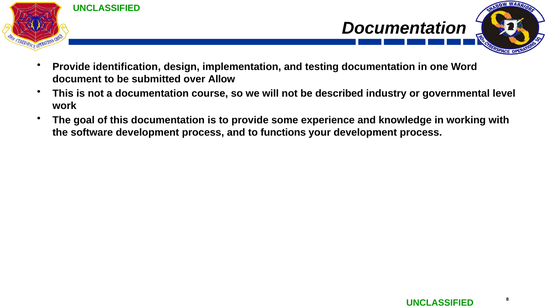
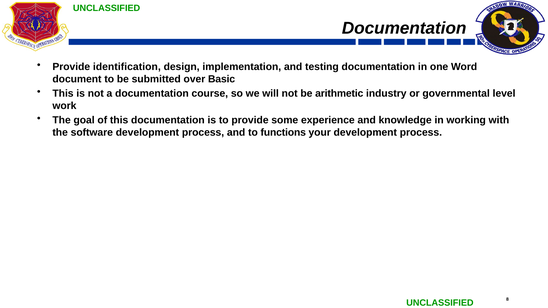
Allow: Allow -> Basic (222, 79)
described: described -> arithmetic (339, 94)
